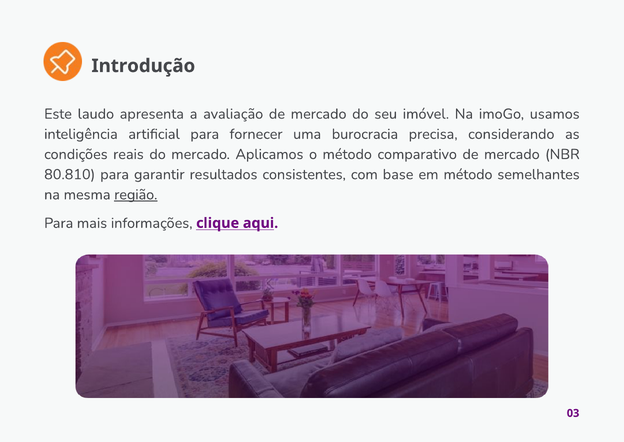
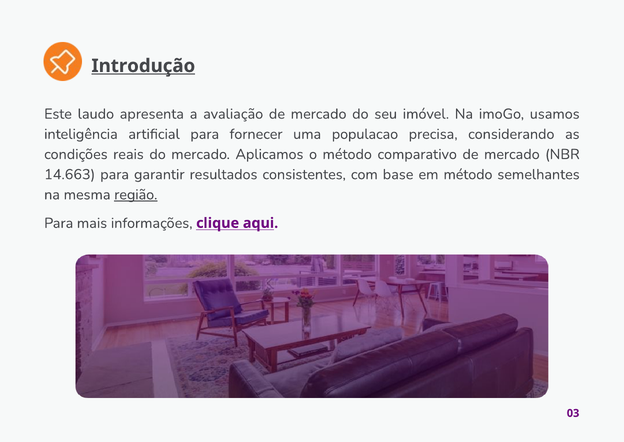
Introdução underline: none -> present (143, 66)
burocracia: burocracia -> populacao (365, 134)
80.810: 80.810 -> 14.663 (70, 174)
